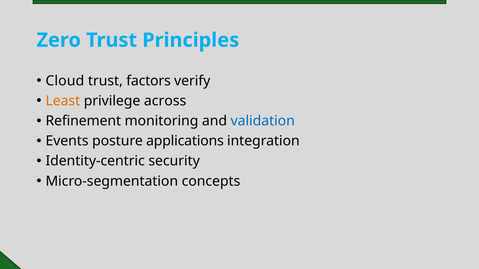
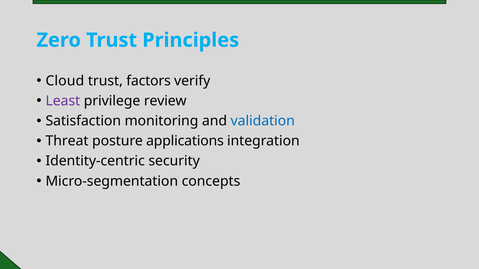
Least colour: orange -> purple (63, 101)
across: across -> review (165, 101)
Refinement: Refinement -> Satisfaction (83, 121)
Events: Events -> Threat (67, 141)
